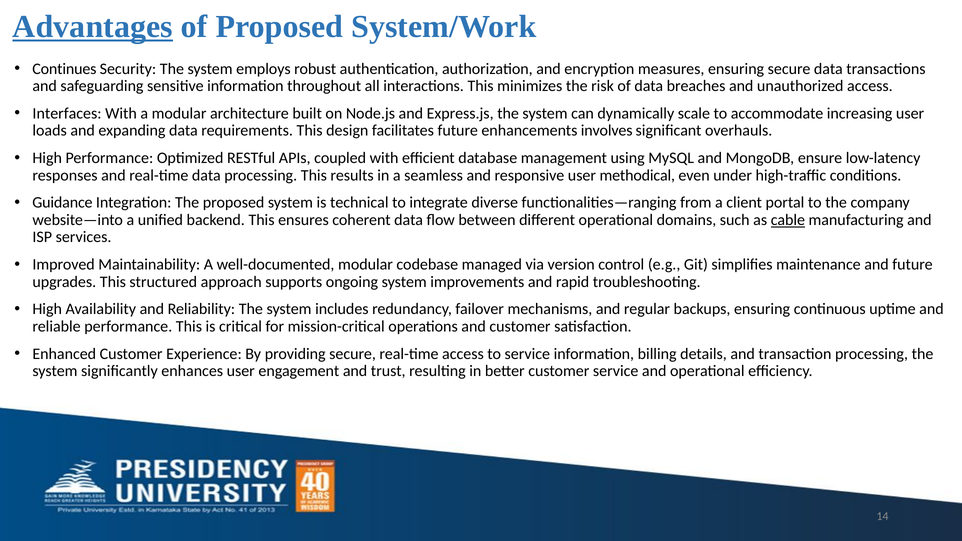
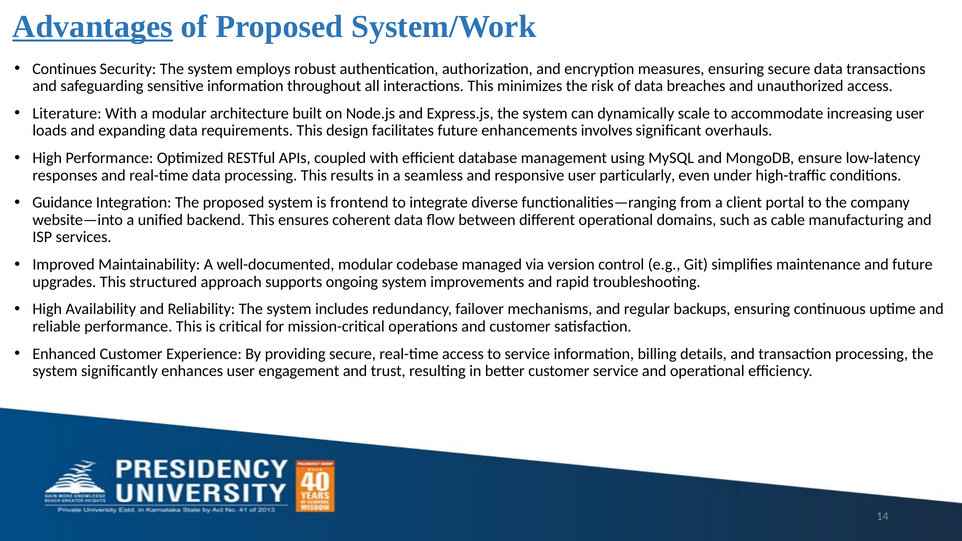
Interfaces: Interfaces -> Literature (67, 113)
methodical: methodical -> particularly (637, 175)
technical: technical -> frontend (359, 203)
cable underline: present -> none (788, 220)
